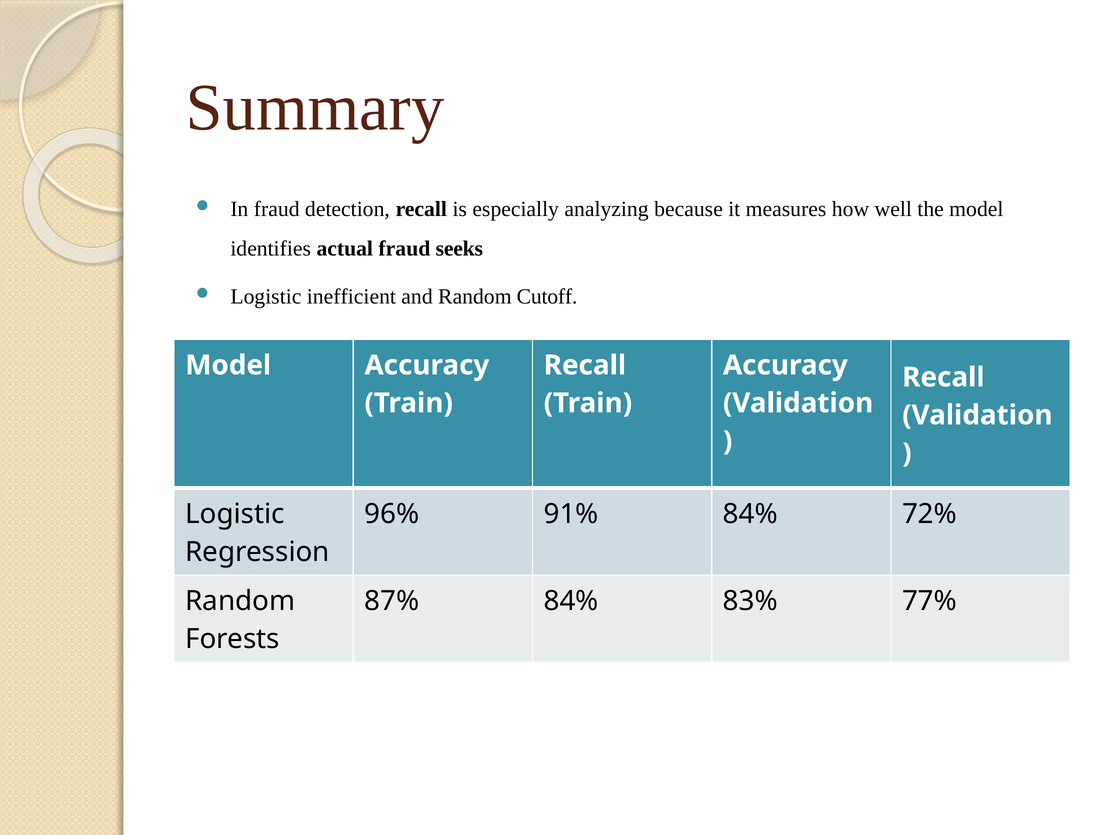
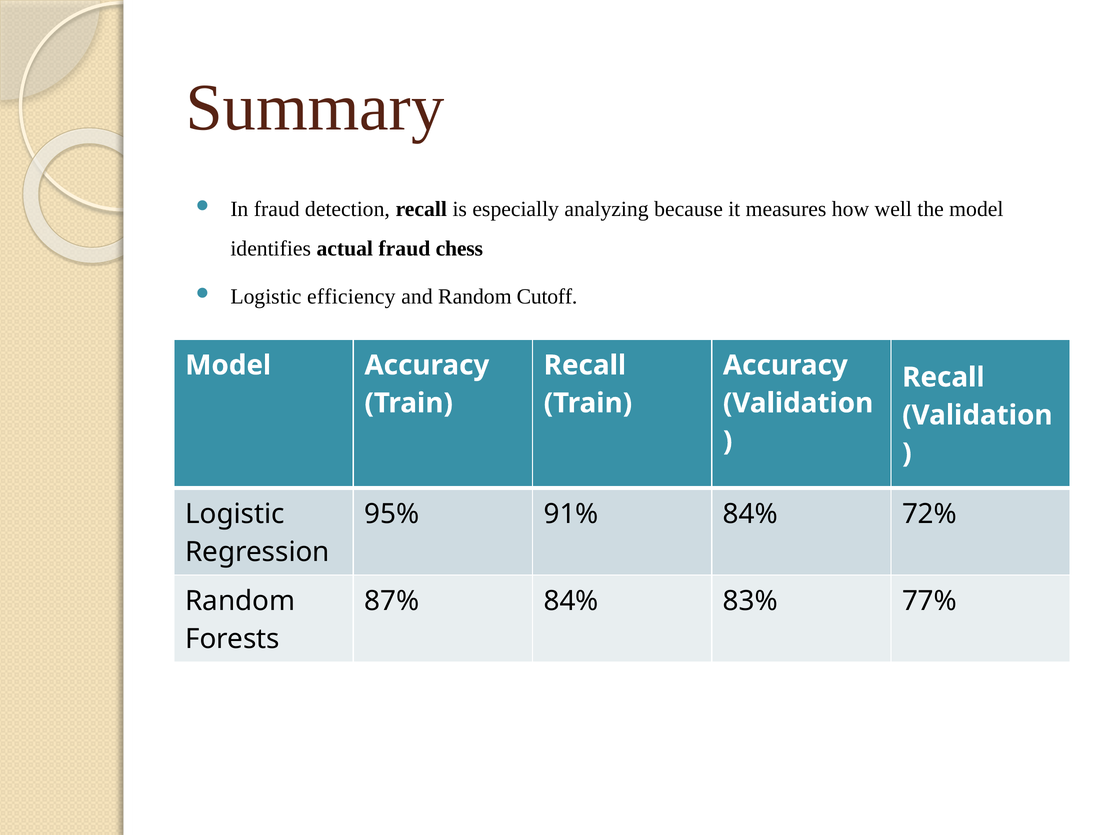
seeks: seeks -> chess (459, 249)
inefficient: inefficient -> efficiency (351, 297)
96%: 96% -> 95% (392, 514)
